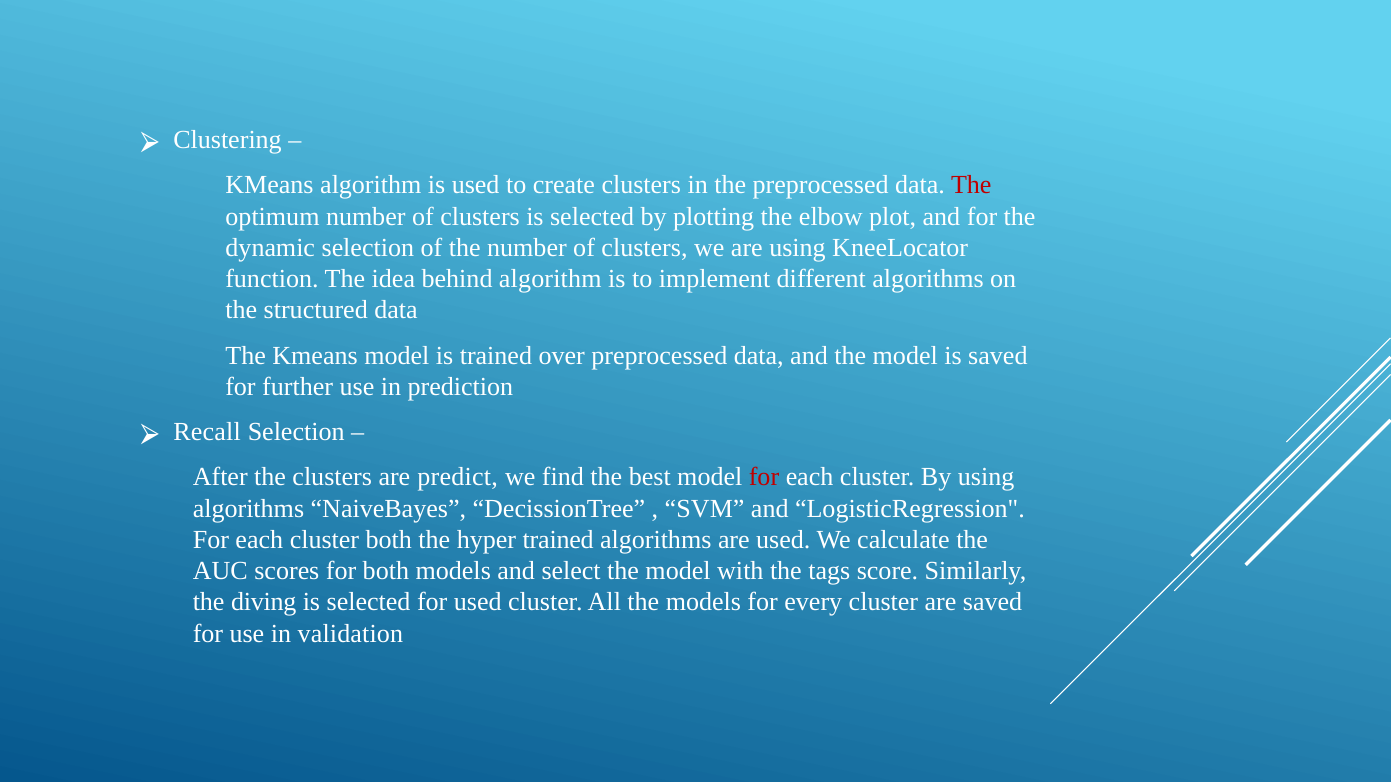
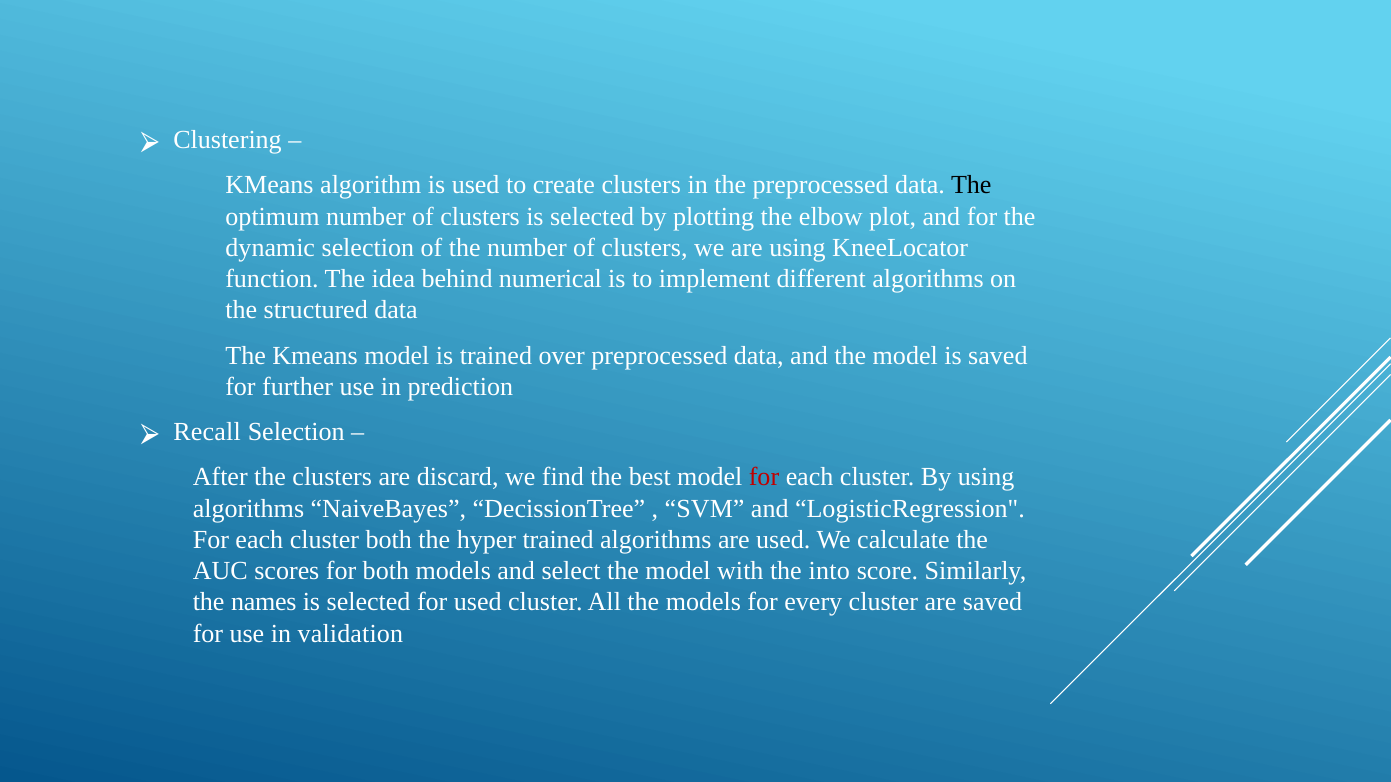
The colour: red -> black (971, 185)
behind algorithm: algorithm -> numerical (550, 279)
predict: predict -> discard (458, 477)
tags: tags -> into (829, 571)
diving: diving -> names (264, 603)
